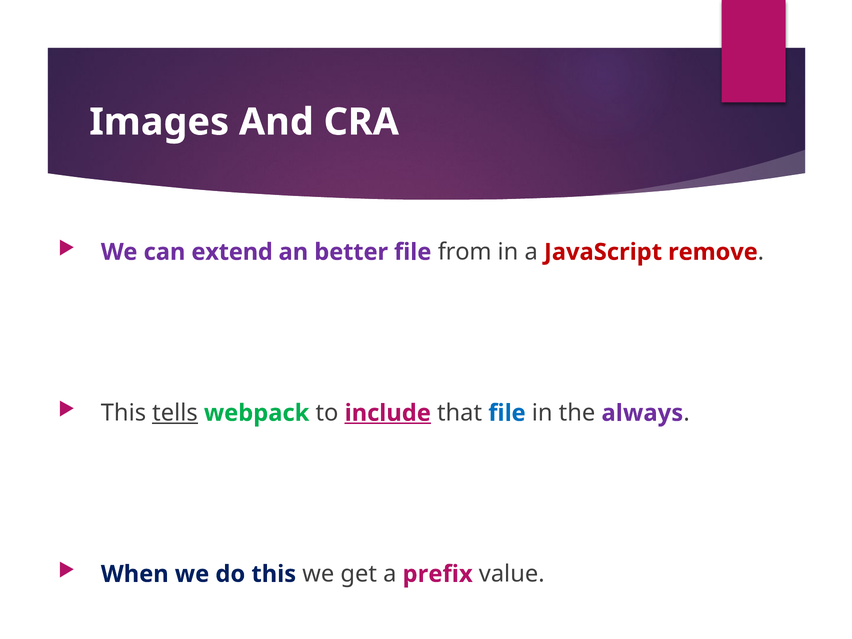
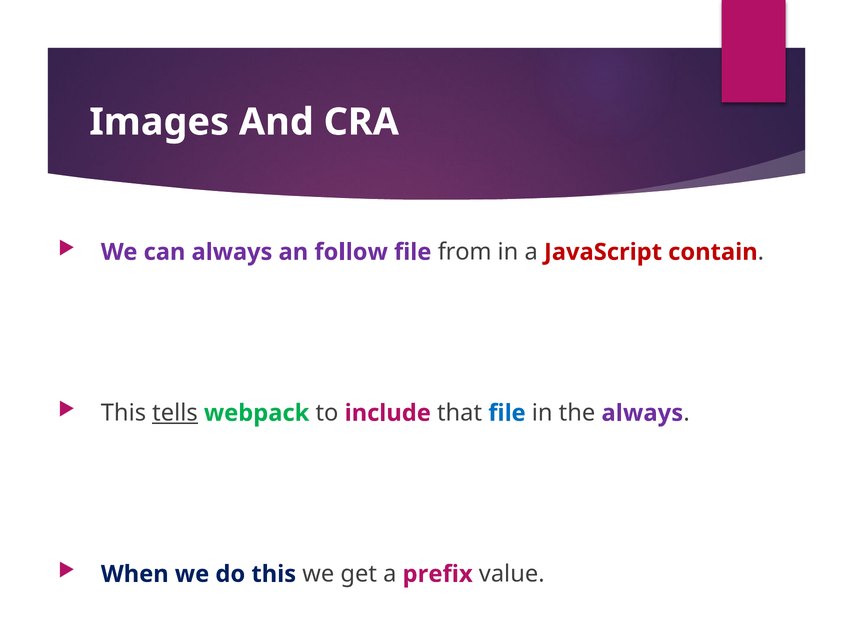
can extend: extend -> always (232, 252)
better: better -> follow (351, 252)
remove: remove -> contain (713, 252)
include underline: present -> none (388, 413)
